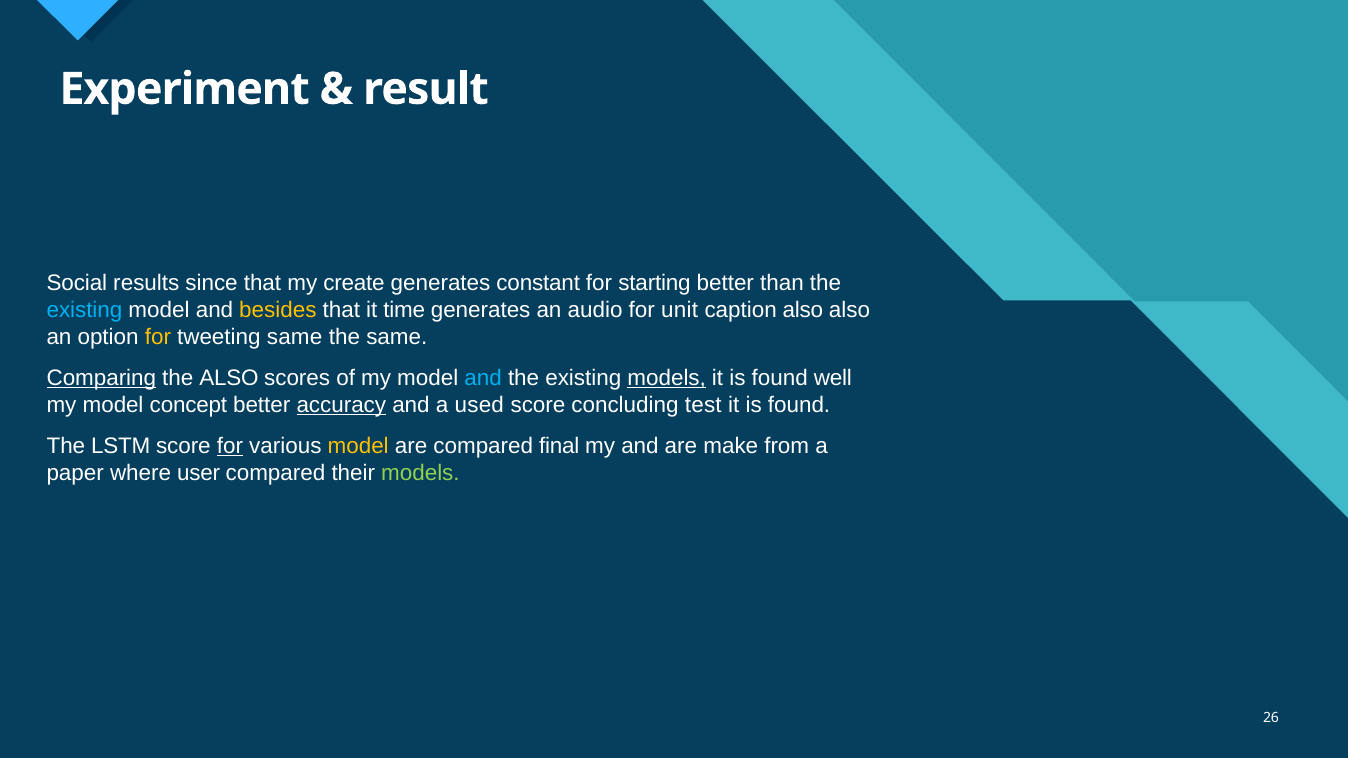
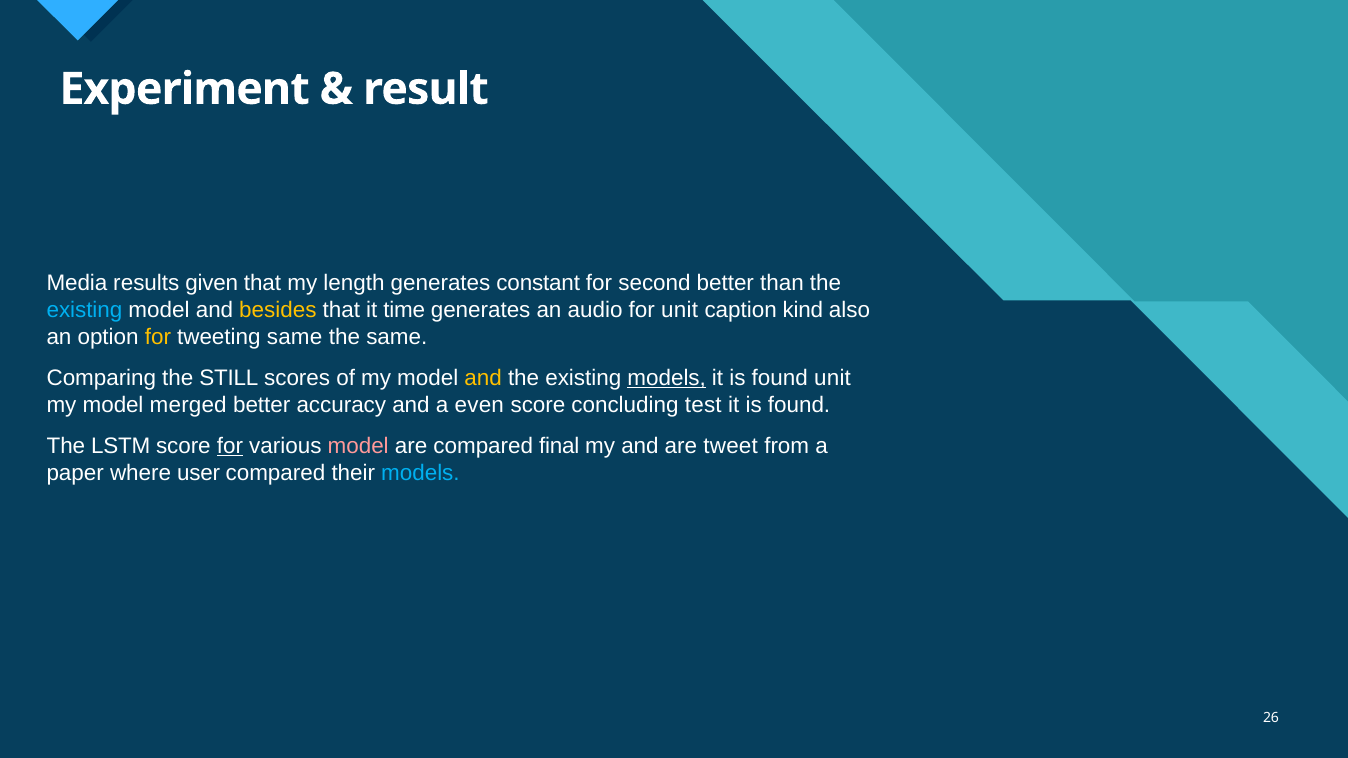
Social: Social -> Media (77, 283)
since: since -> given (212, 283)
create: create -> length (354, 283)
starting: starting -> second (654, 283)
caption also: also -> kind (803, 310)
Comparing underline: present -> none (101, 378)
the ALSO: ALSO -> STILL (229, 378)
and colour: light blue -> yellow (483, 378)
found well: well -> unit (833, 378)
concept: concept -> merged (188, 405)
accuracy underline: present -> none (341, 405)
used: used -> even (479, 405)
model colour: yellow -> pink (358, 446)
make: make -> tweet (731, 446)
models colour: light green -> light blue (420, 473)
